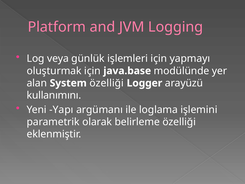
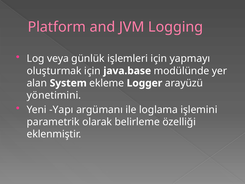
System özelliği: özelliği -> ekleme (107, 83)
kullanımını: kullanımını -> yönetimini (54, 95)
